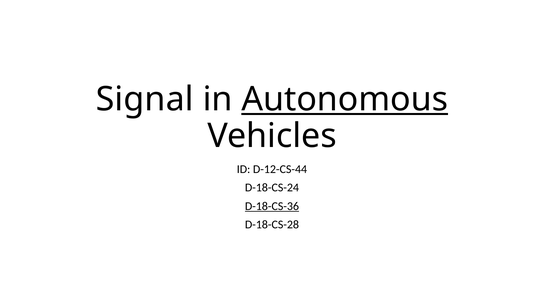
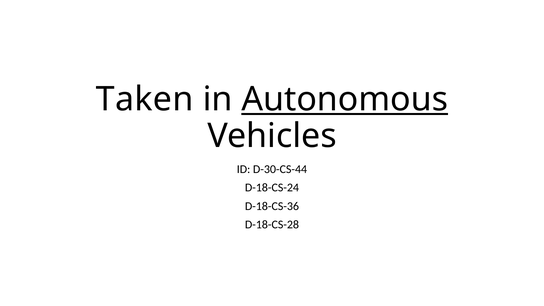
Signal: Signal -> Taken (145, 99)
D-12-CS-44: D-12-CS-44 -> D-30-CS-44 (280, 169)
D-18-CS-36 underline: present -> none (272, 206)
